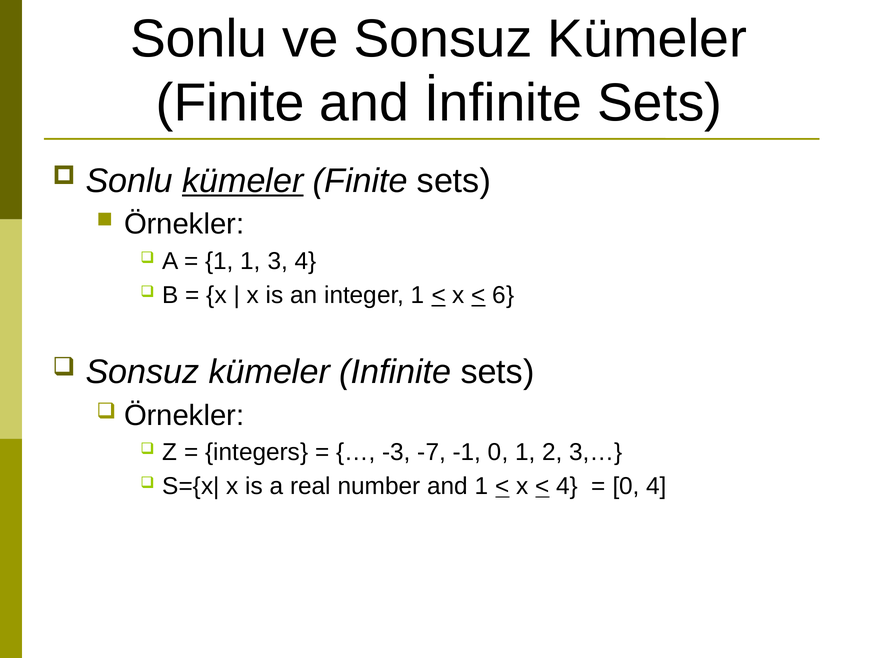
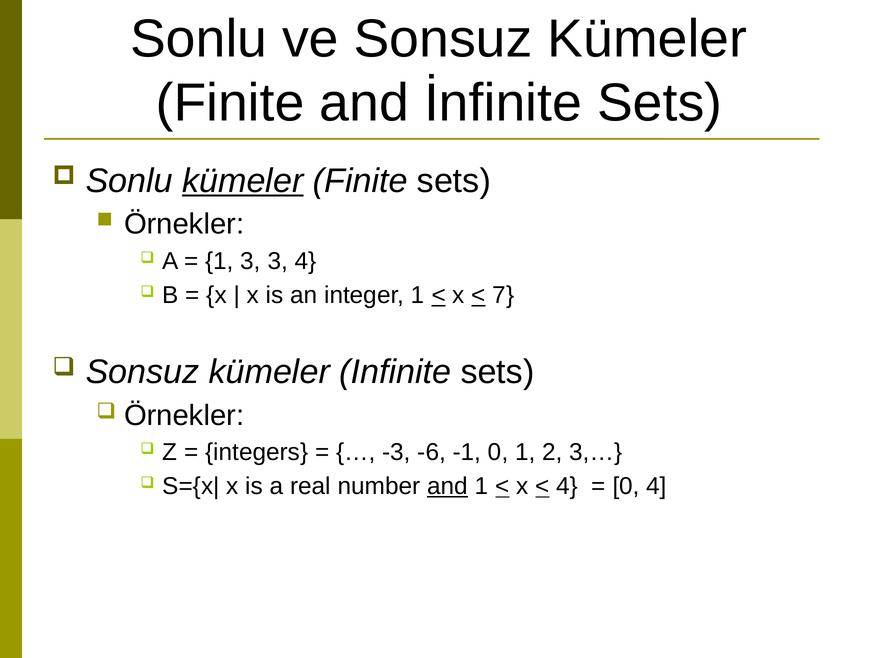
1 1: 1 -> 3 (251, 261)
6: 6 -> 7 (503, 295)
-7: -7 -> -6 (432, 452)
and underline: none -> present (448, 487)
